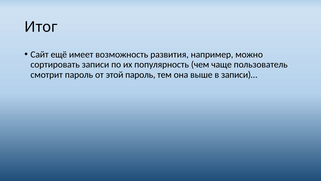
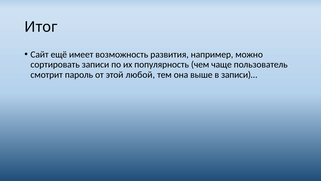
этой пароль: пароль -> любой (140, 74)
